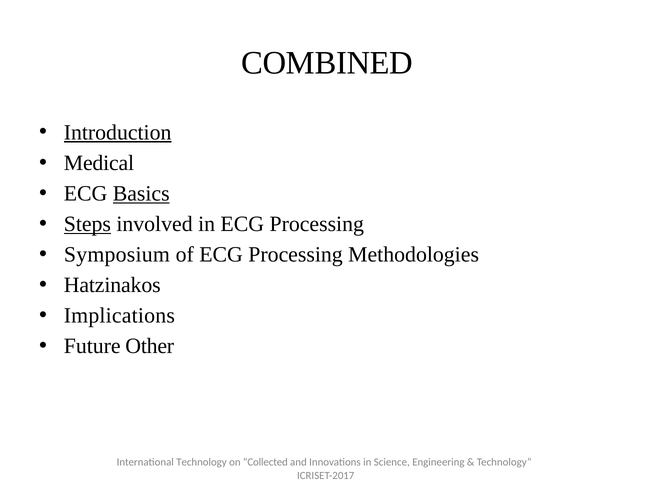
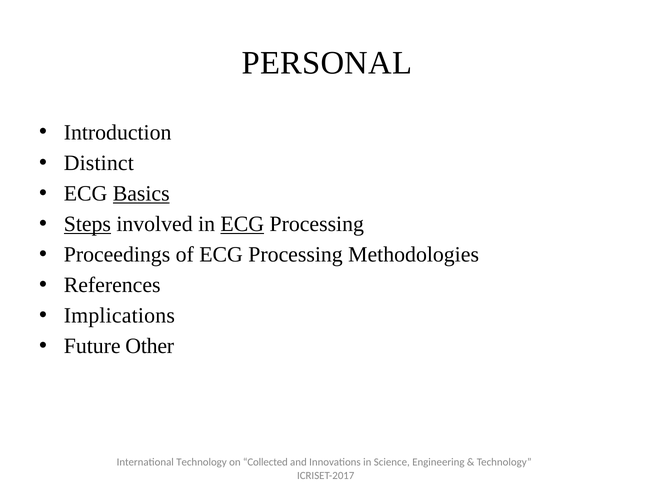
COMBINED: COMBINED -> PERSONAL (327, 63)
Introduction underline: present -> none (118, 132)
Medical: Medical -> Distinct (99, 163)
ECG underline: none -> present (242, 224)
Symposium: Symposium -> Proceedings (117, 254)
Hatzinakos: Hatzinakos -> References (112, 285)
